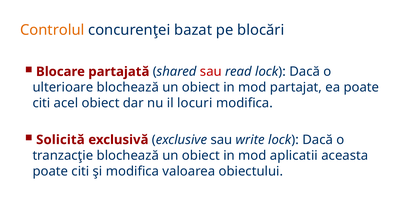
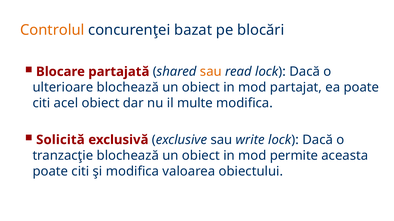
sau colour: red -> orange (211, 72)
locuri: locuri -> multe (195, 103)
aplicatii: aplicatii -> permite (294, 156)
